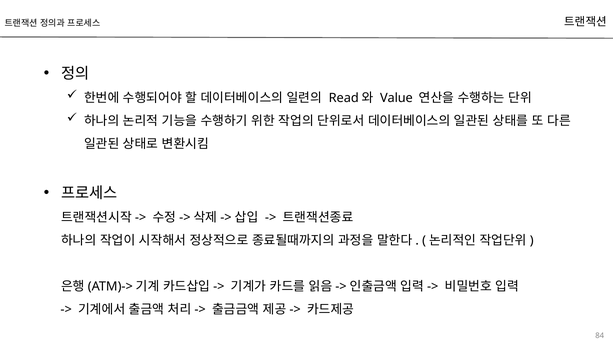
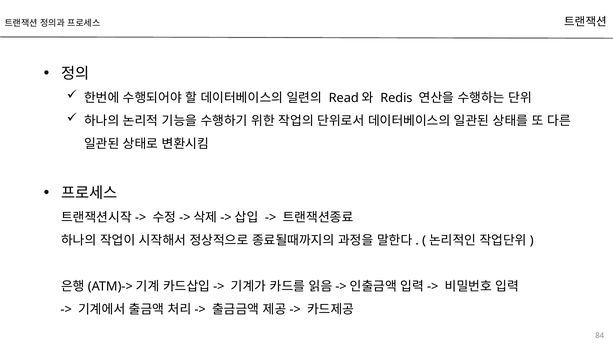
Value: Value -> Redis (396, 98)
